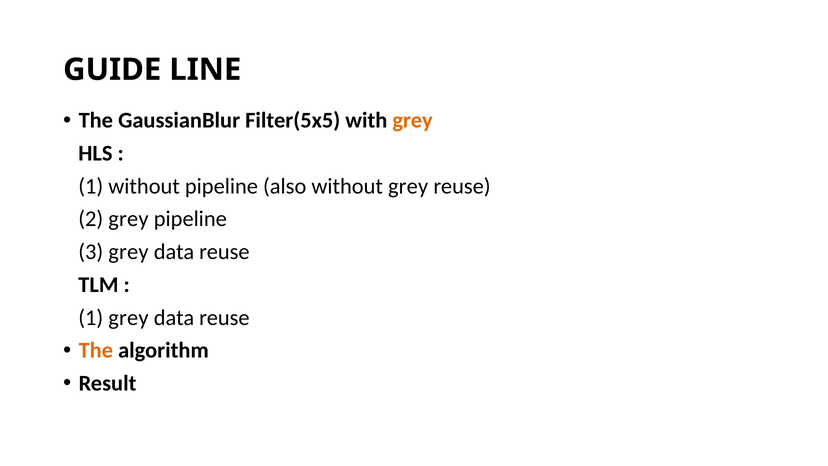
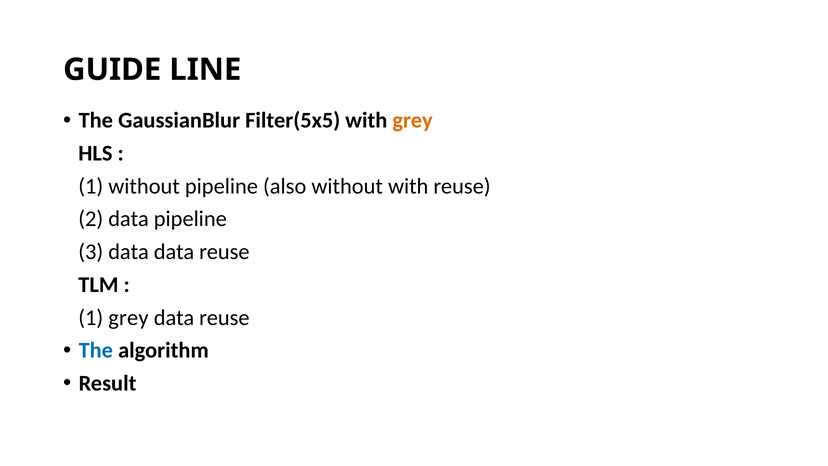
without grey: grey -> with (408, 186)
2 grey: grey -> data (129, 219)
3 grey: grey -> data (129, 252)
The colour: orange -> blue (96, 350)
